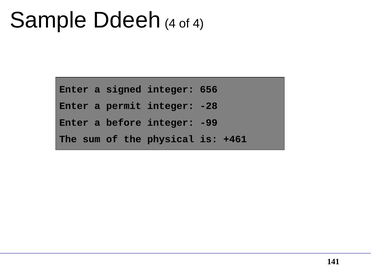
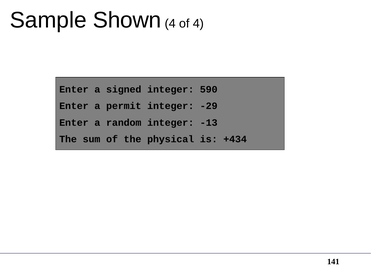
Ddeeh: Ddeeh -> Shown (127, 20)
656: 656 -> 590 (209, 89)
-28: -28 -> -29 (209, 106)
before: before -> random (124, 123)
-99: -99 -> -13 (209, 123)
+461: +461 -> +434 (235, 139)
